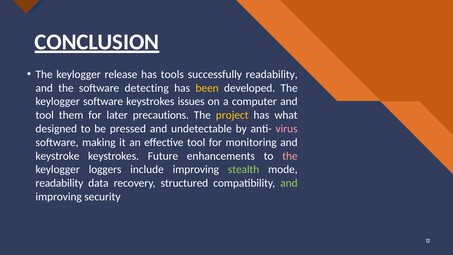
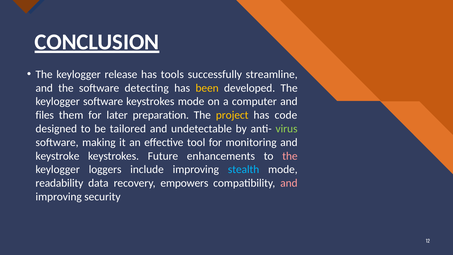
successfully readability: readability -> streamline (272, 74)
keystrokes issues: issues -> mode (191, 101)
tool: tool -> files (45, 115)
precautions: precautions -> preparation (161, 115)
what: what -> code (286, 115)
pressed: pressed -> tailored (128, 129)
virus colour: pink -> light green (287, 129)
stealth colour: light green -> light blue (244, 169)
structured: structured -> empowers (184, 183)
and colour: light green -> pink (289, 183)
